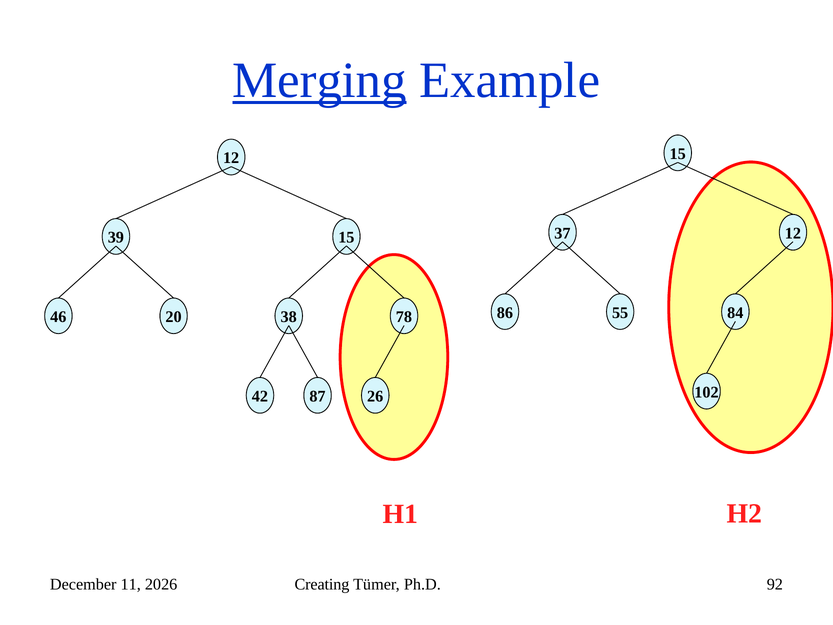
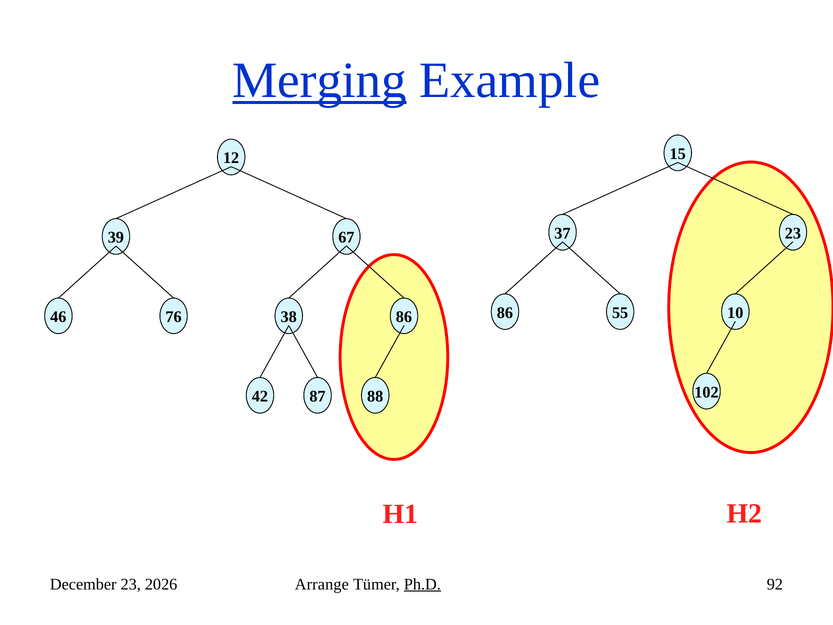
37 12: 12 -> 23 (793, 233)
39 15: 15 -> 67 (346, 237)
84: 84 -> 10 (735, 313)
20: 20 -> 76 (174, 317)
38 78: 78 -> 86 (404, 317)
26: 26 -> 88 (375, 396)
December 11: 11 -> 23 (131, 584)
Creating: Creating -> Arrange (322, 584)
Ph.D underline: none -> present (422, 584)
